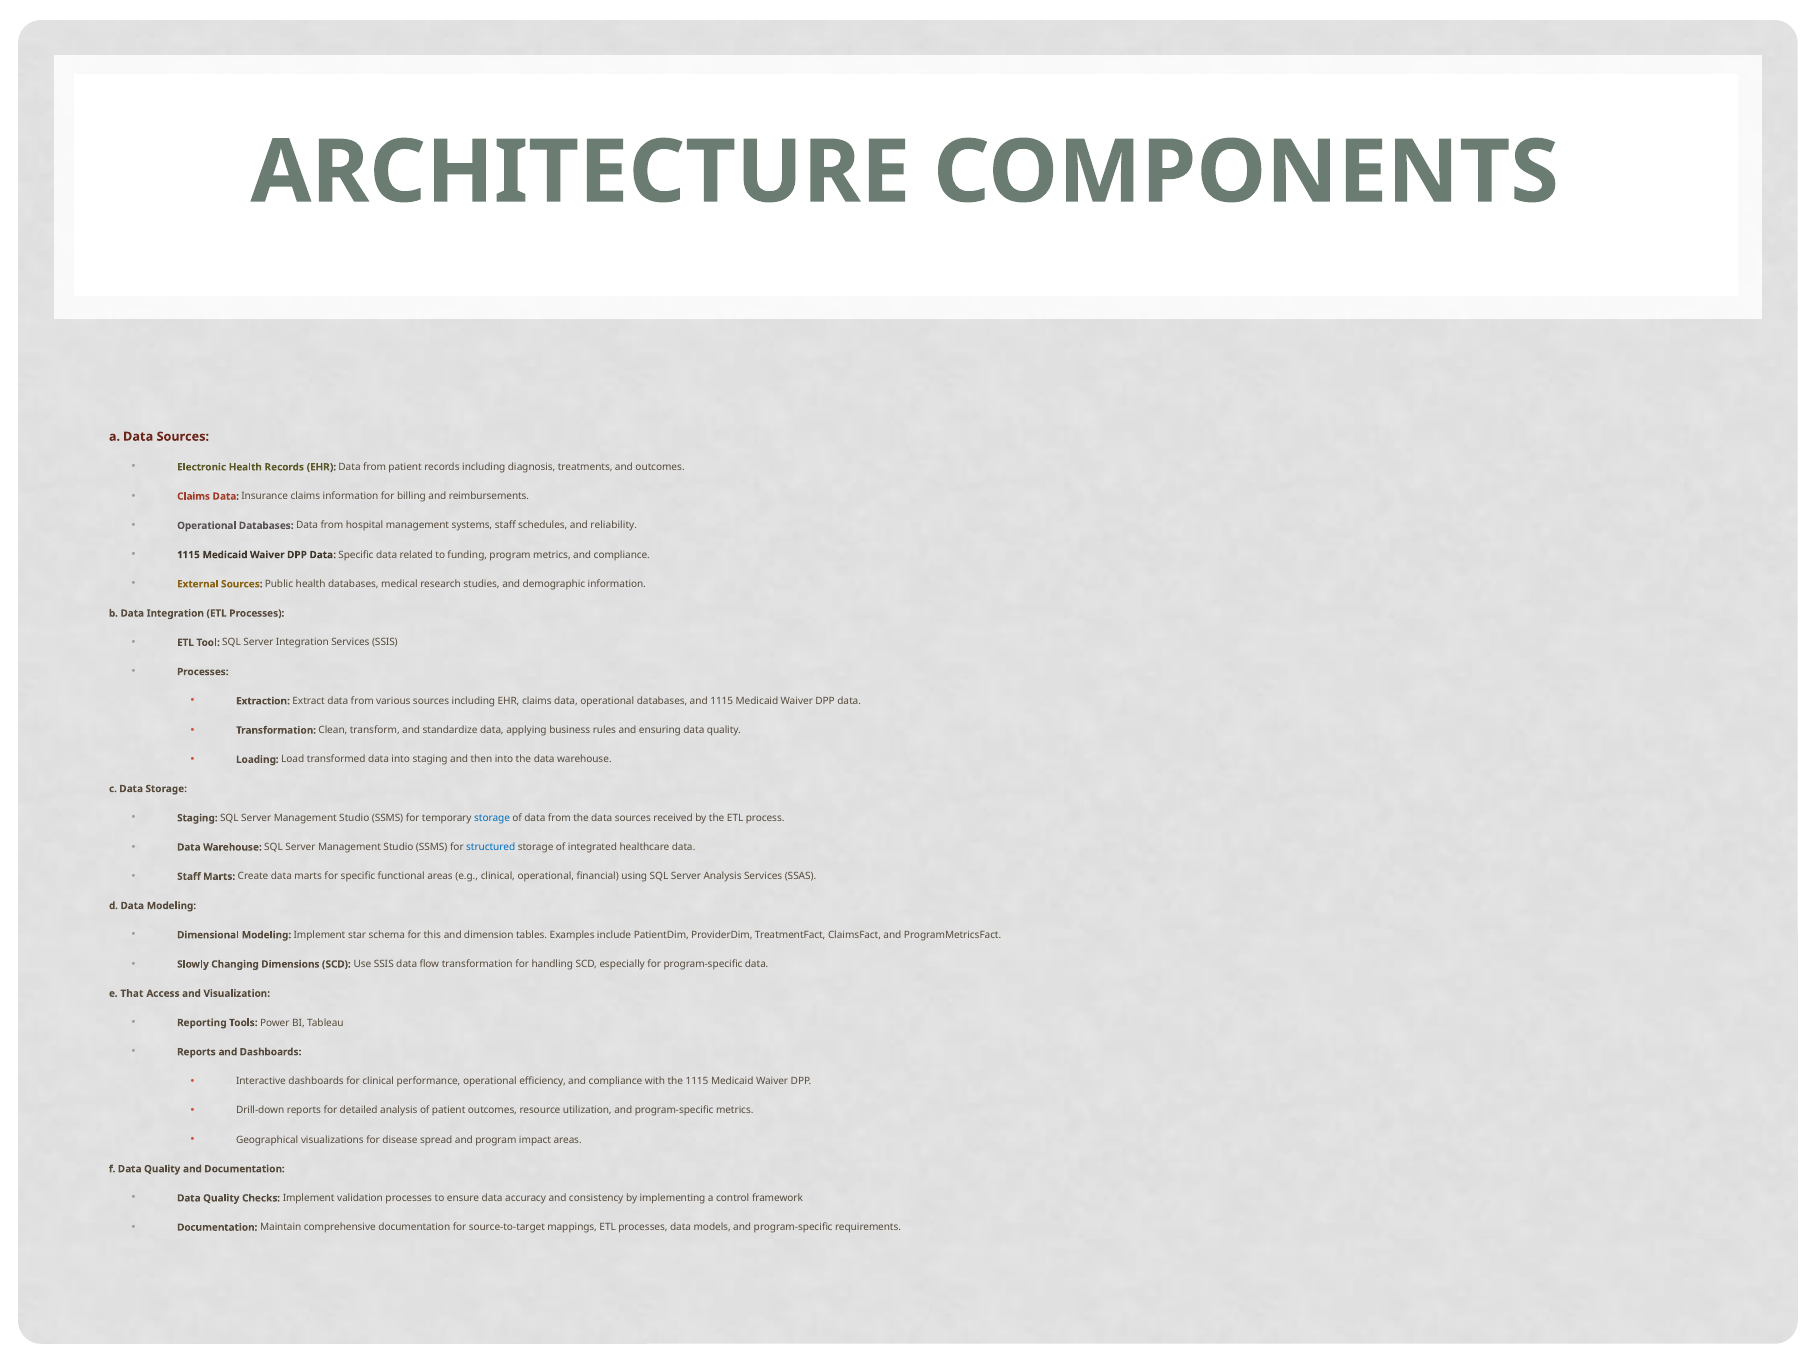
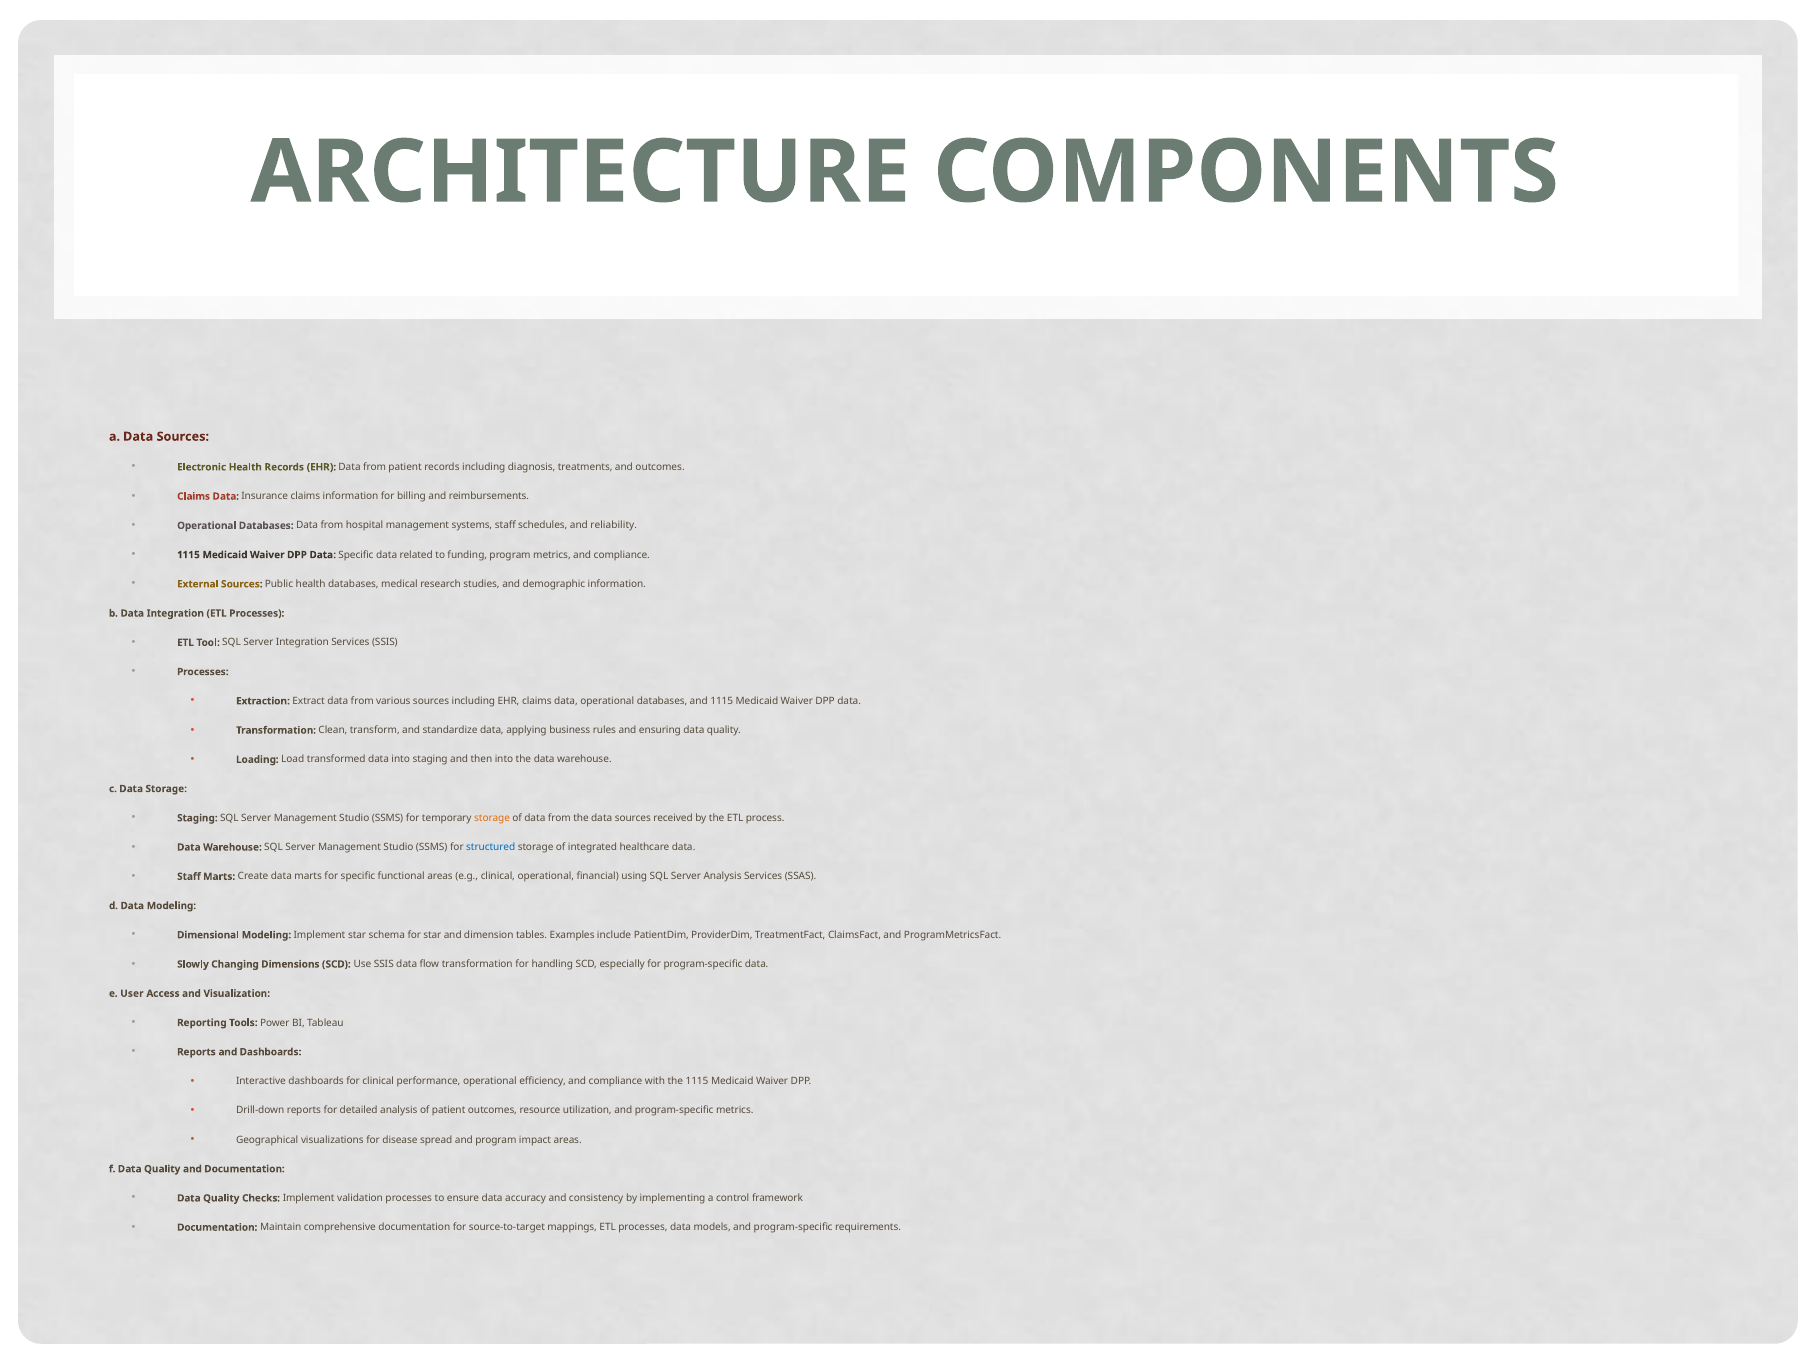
storage colour: blue -> orange (492, 818)
for this: this -> star (432, 935)
That: That -> User (132, 993)
